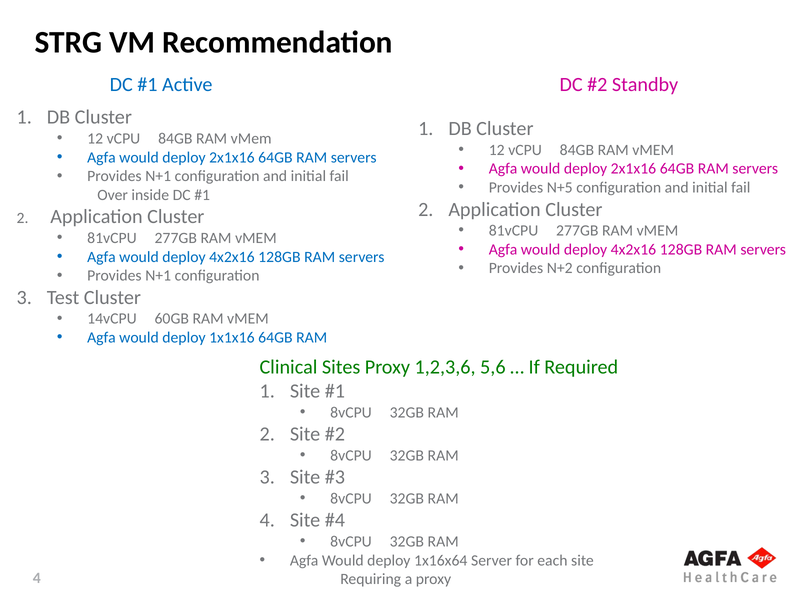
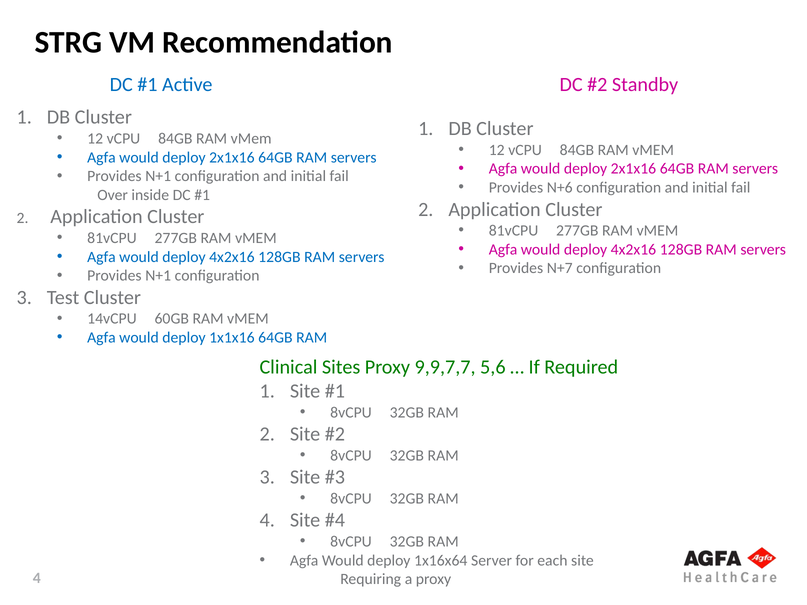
N+5: N+5 -> N+6 (560, 188)
N+2: N+2 -> N+7 (560, 268)
1,2,3,6: 1,2,3,6 -> 9,9,7,7 (445, 367)
